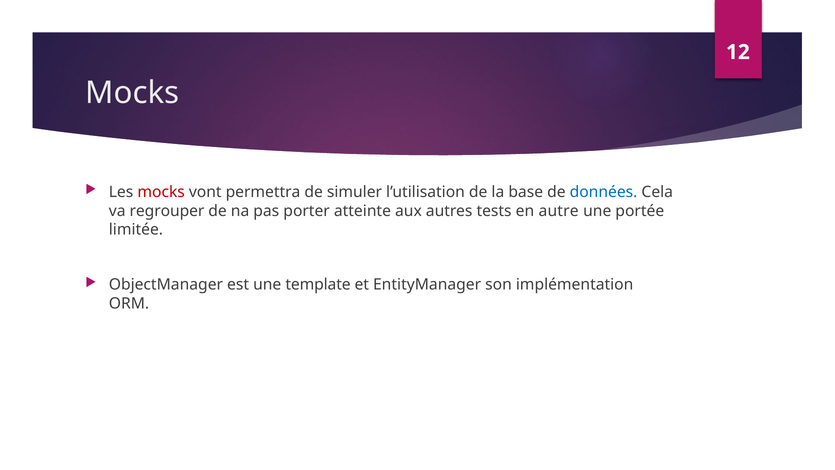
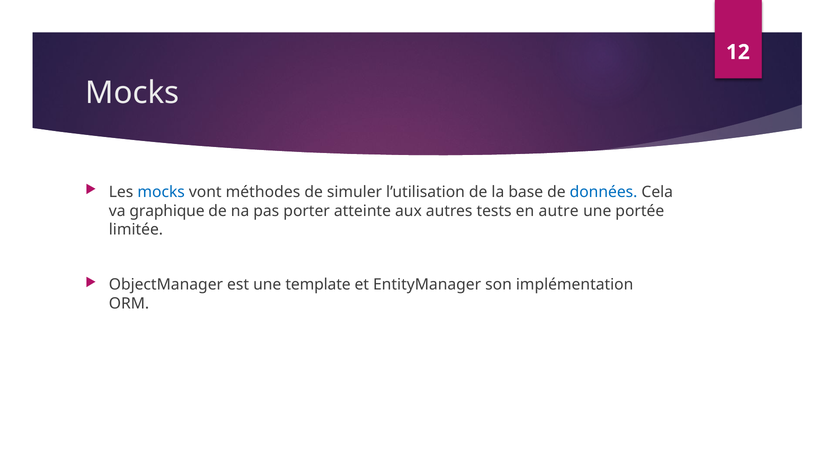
mocks colour: red -> blue (161, 192)
permettra: permettra -> méthodes (263, 192)
regrouper: regrouper -> graphique (167, 211)
